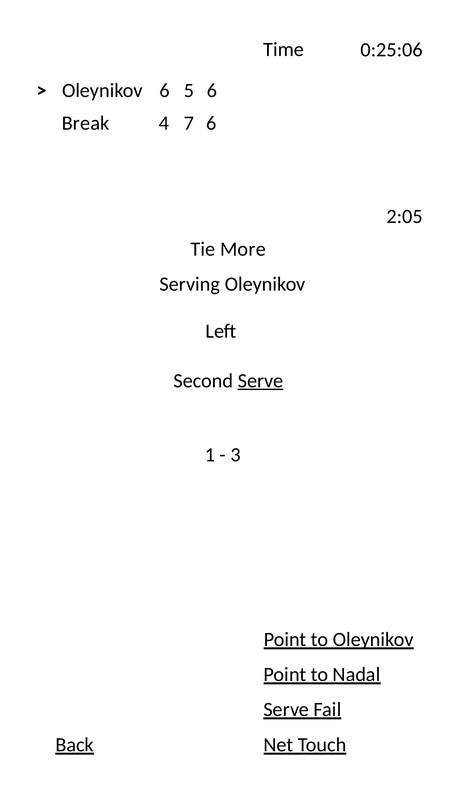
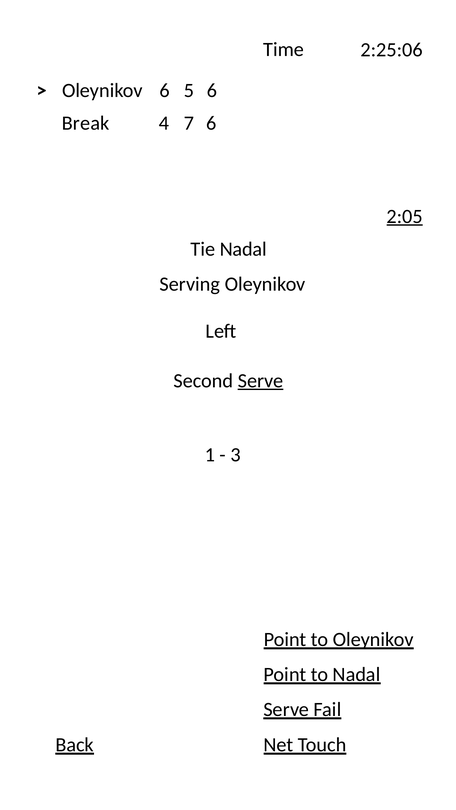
0:25:06: 0:25:06 -> 2:25:06 (392, 50)
2:05 underline: none -> present (405, 217)
Tie More: More -> Nadal (243, 249)
